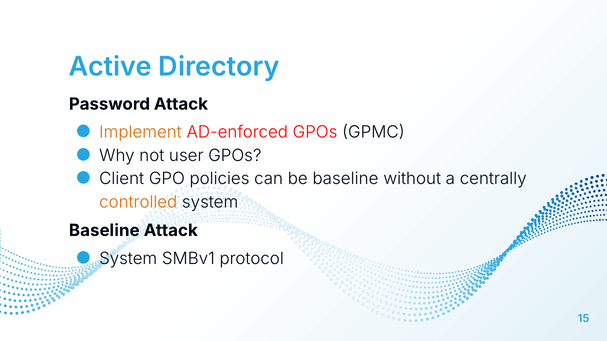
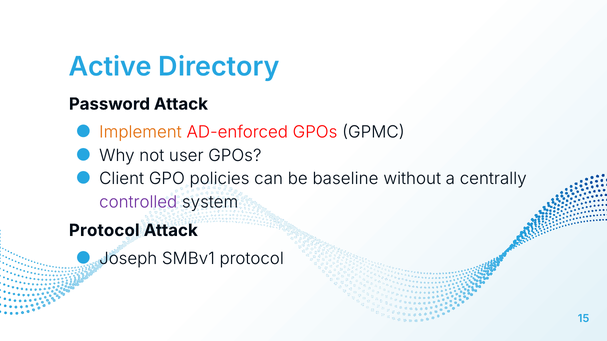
controlled colour: orange -> purple (138, 202)
Baseline: Baseline -> Protocol (104, 231)
System: System -> Joseph (128, 259)
